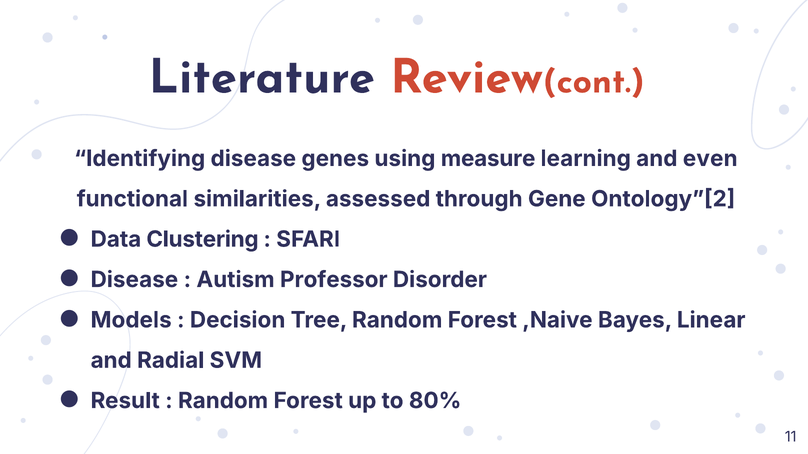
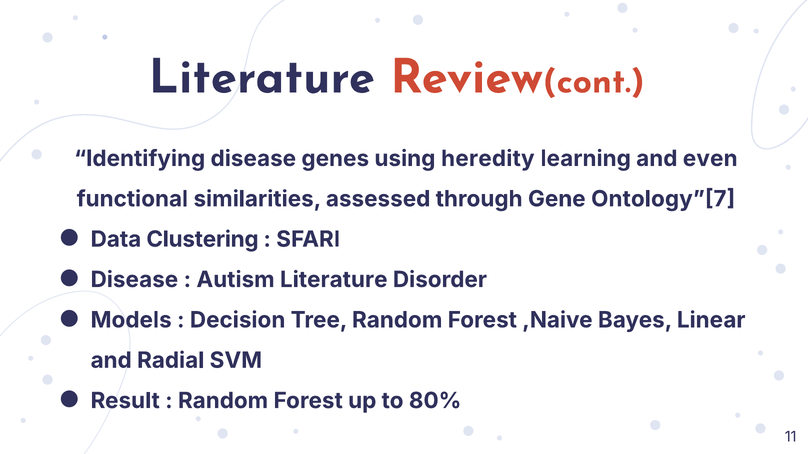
measure: measure -> heredity (488, 159)
Ontology”[2: Ontology”[2 -> Ontology”[7 (663, 199)
Autism Professor: Professor -> Literature (334, 280)
